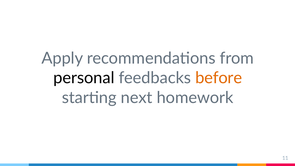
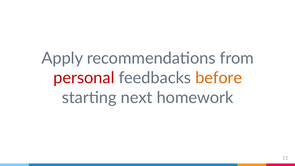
personal colour: black -> red (84, 78)
